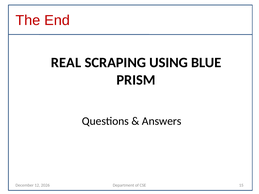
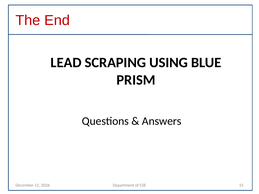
REAL: REAL -> LEAD (66, 63)
